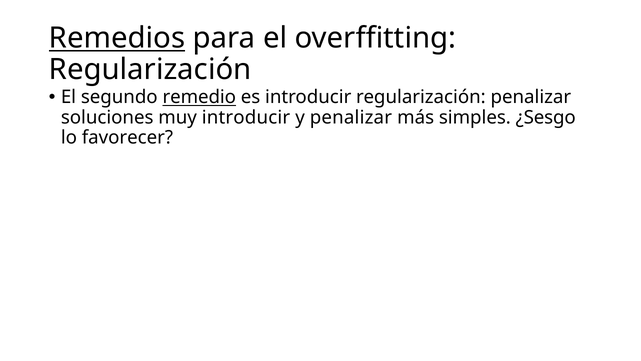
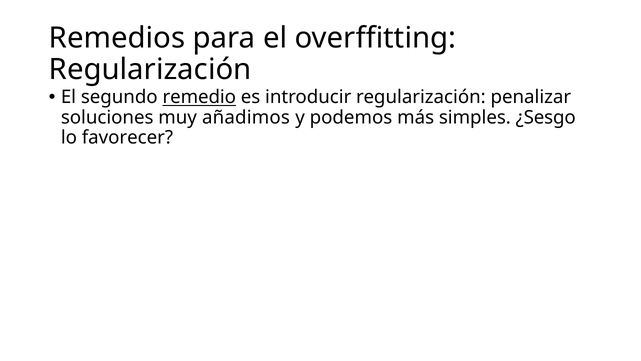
Remedios underline: present -> none (117, 38)
muy introducir: introducir -> añadimos (246, 117)
y penalizar: penalizar -> podemos (351, 117)
